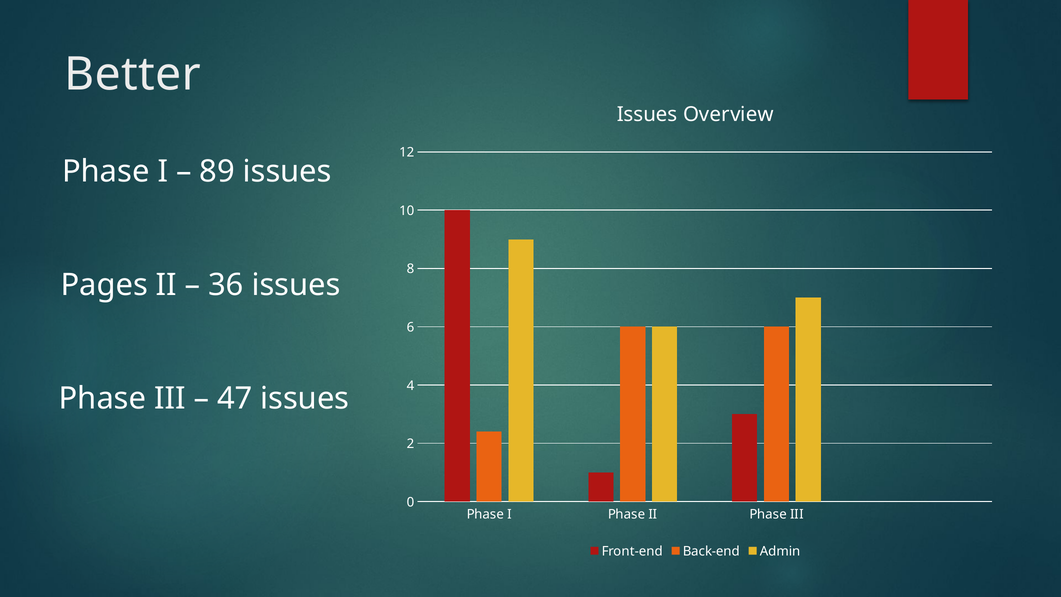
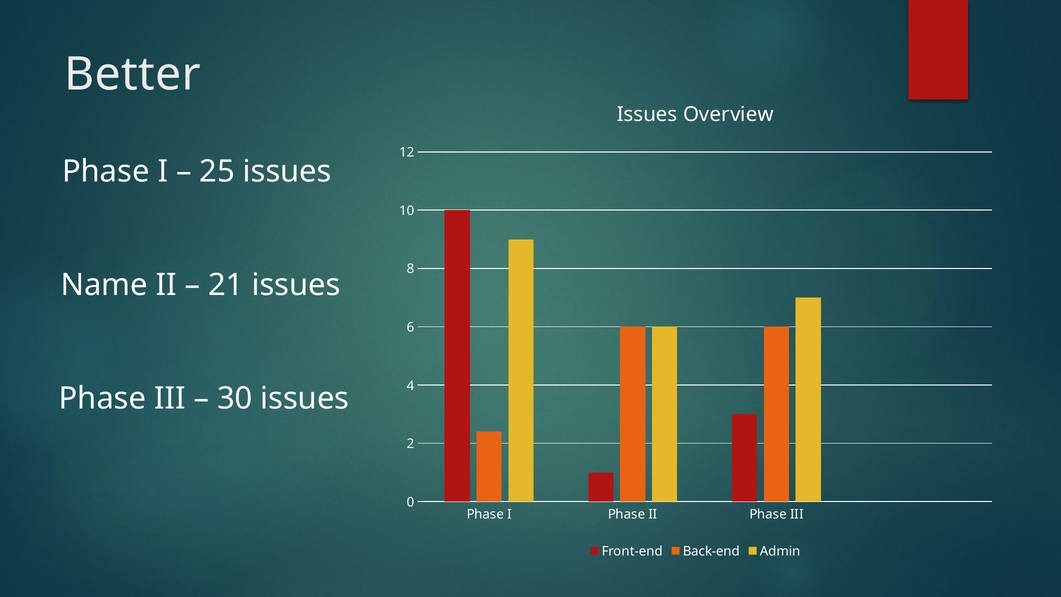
89: 89 -> 25 (217, 171)
Pages: Pages -> Name (104, 285)
36: 36 -> 21 (226, 285)
47: 47 -> 30 (235, 398)
